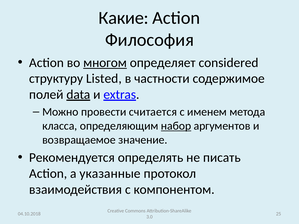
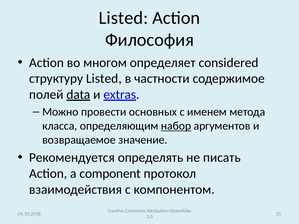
Какие: Какие -> Listed (123, 18)
многом underline: present -> none (105, 63)
считается: считается -> основных (153, 112)
указанные: указанные -> component (110, 174)
